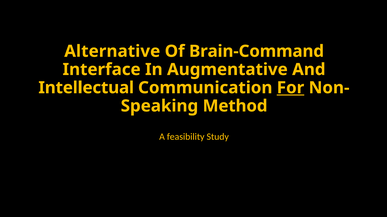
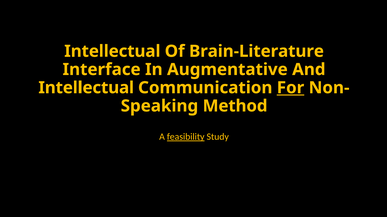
Alternative: Alternative -> Intellectual (112, 51)
Brain-Command: Brain-Command -> Brain-Literature (256, 51)
feasibility underline: none -> present (186, 137)
